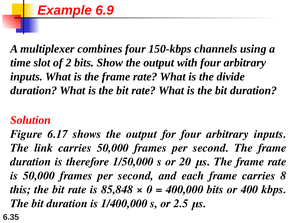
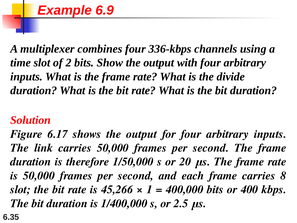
150-kbps: 150-kbps -> 336-kbps (170, 49)
this: this -> slot (21, 189)
85,848: 85,848 -> 45,266 (117, 189)
0: 0 -> 1 (150, 189)
